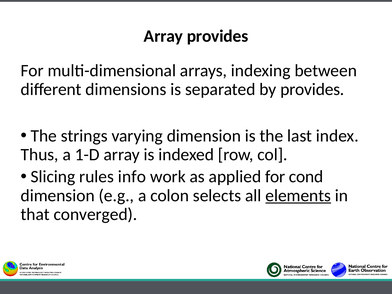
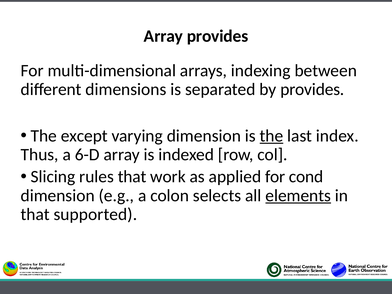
strings: strings -> except (84, 136)
the underline: none -> present (271, 136)
1-D: 1-D -> 6-D (87, 155)
rules info: info -> that (132, 177)
converged: converged -> supported (95, 214)
